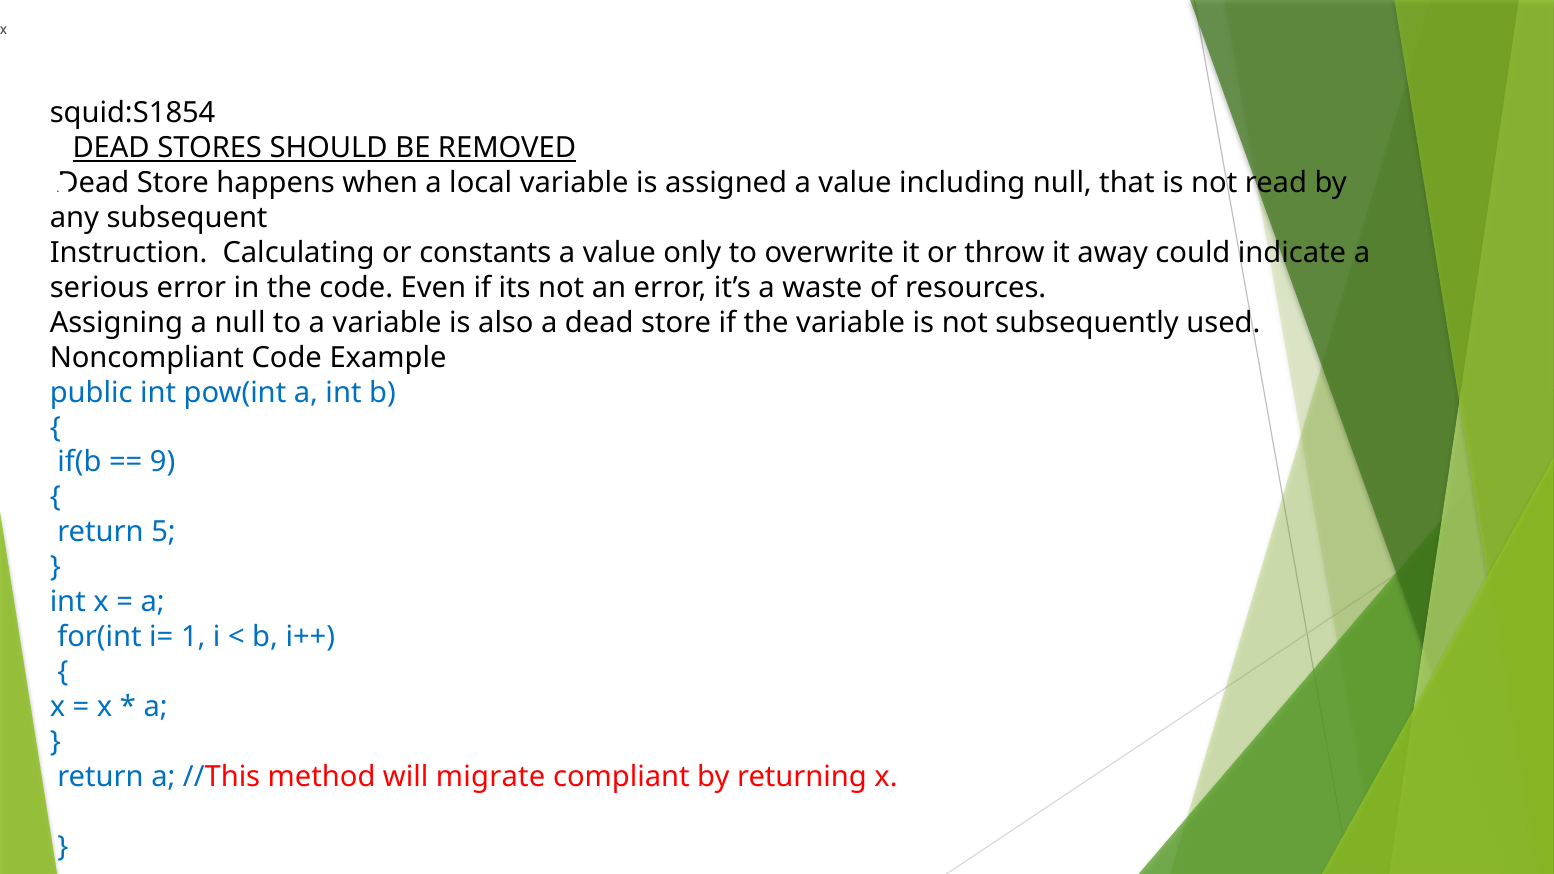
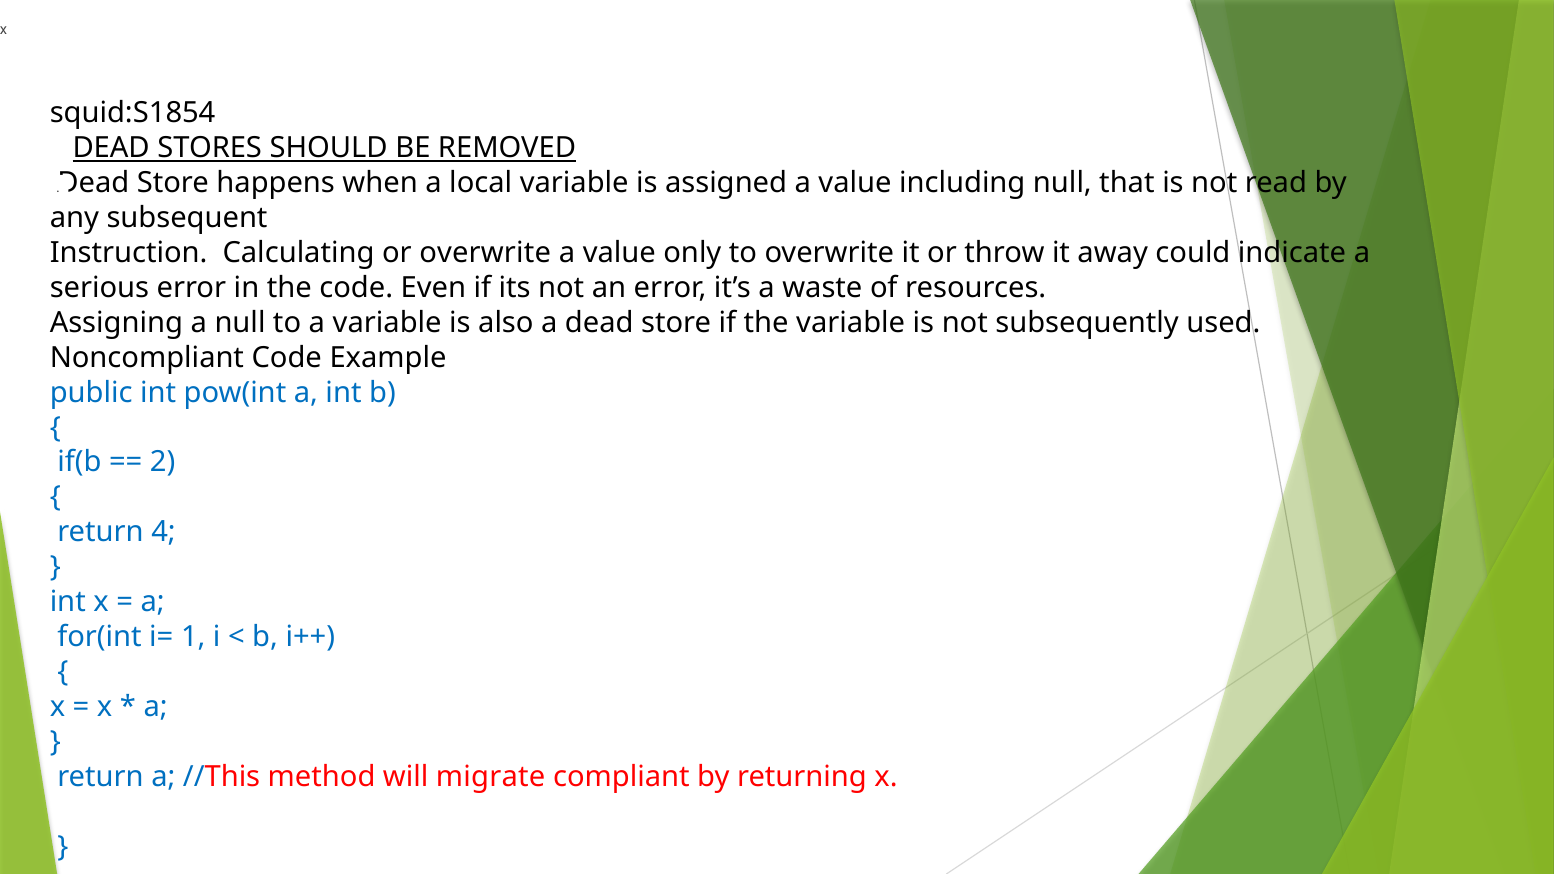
or constants: constants -> overwrite (485, 253)
9: 9 -> 2 (163, 462)
5: 5 -> 4 (164, 532)
